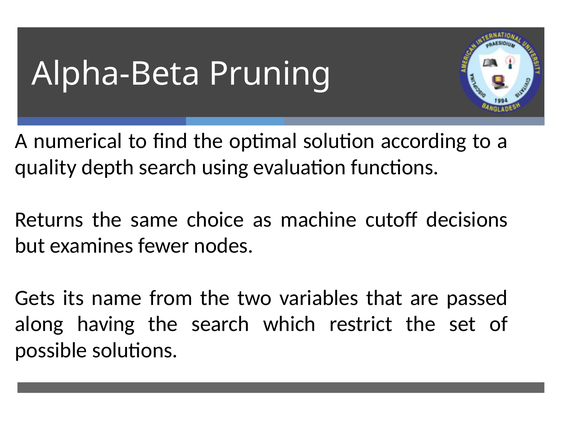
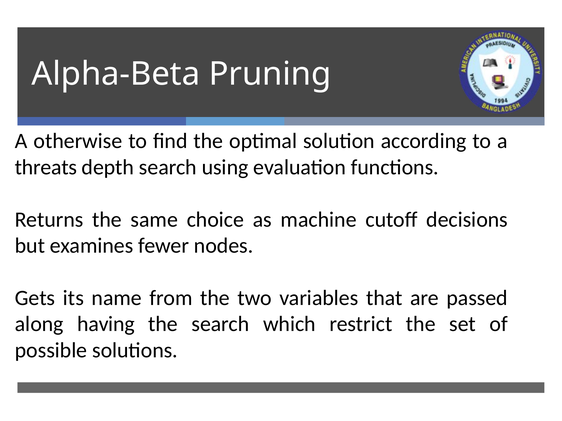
numerical: numerical -> otherwise (78, 141)
quality: quality -> threats (46, 167)
